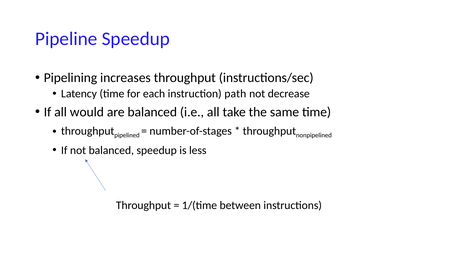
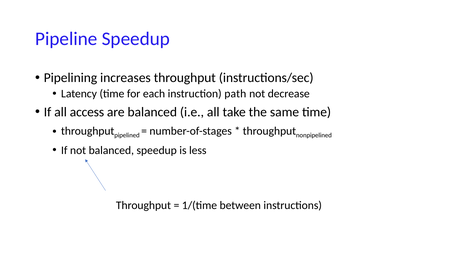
would: would -> access (87, 112)
